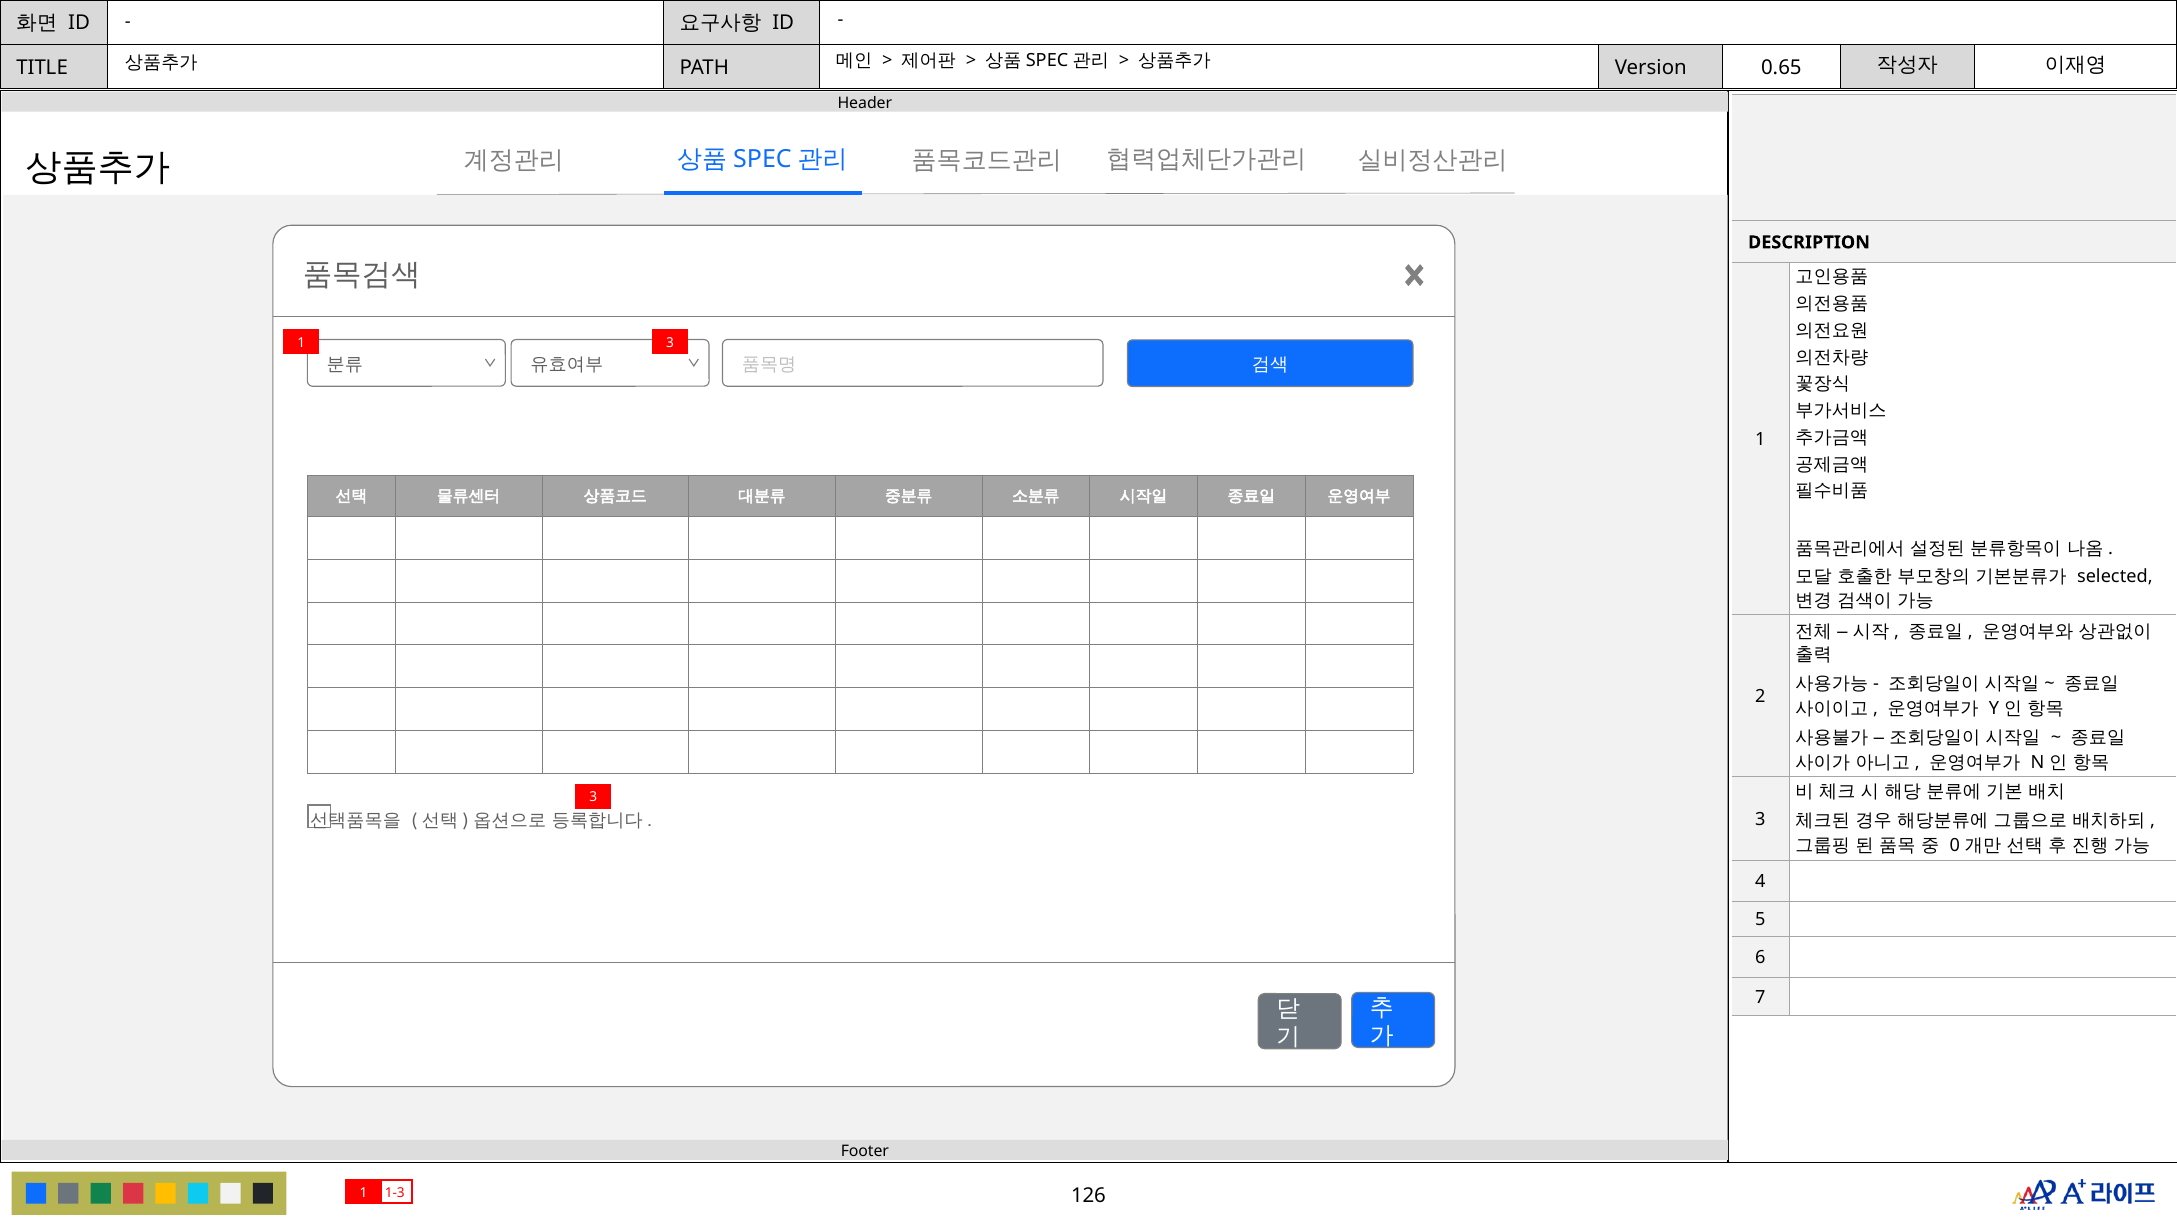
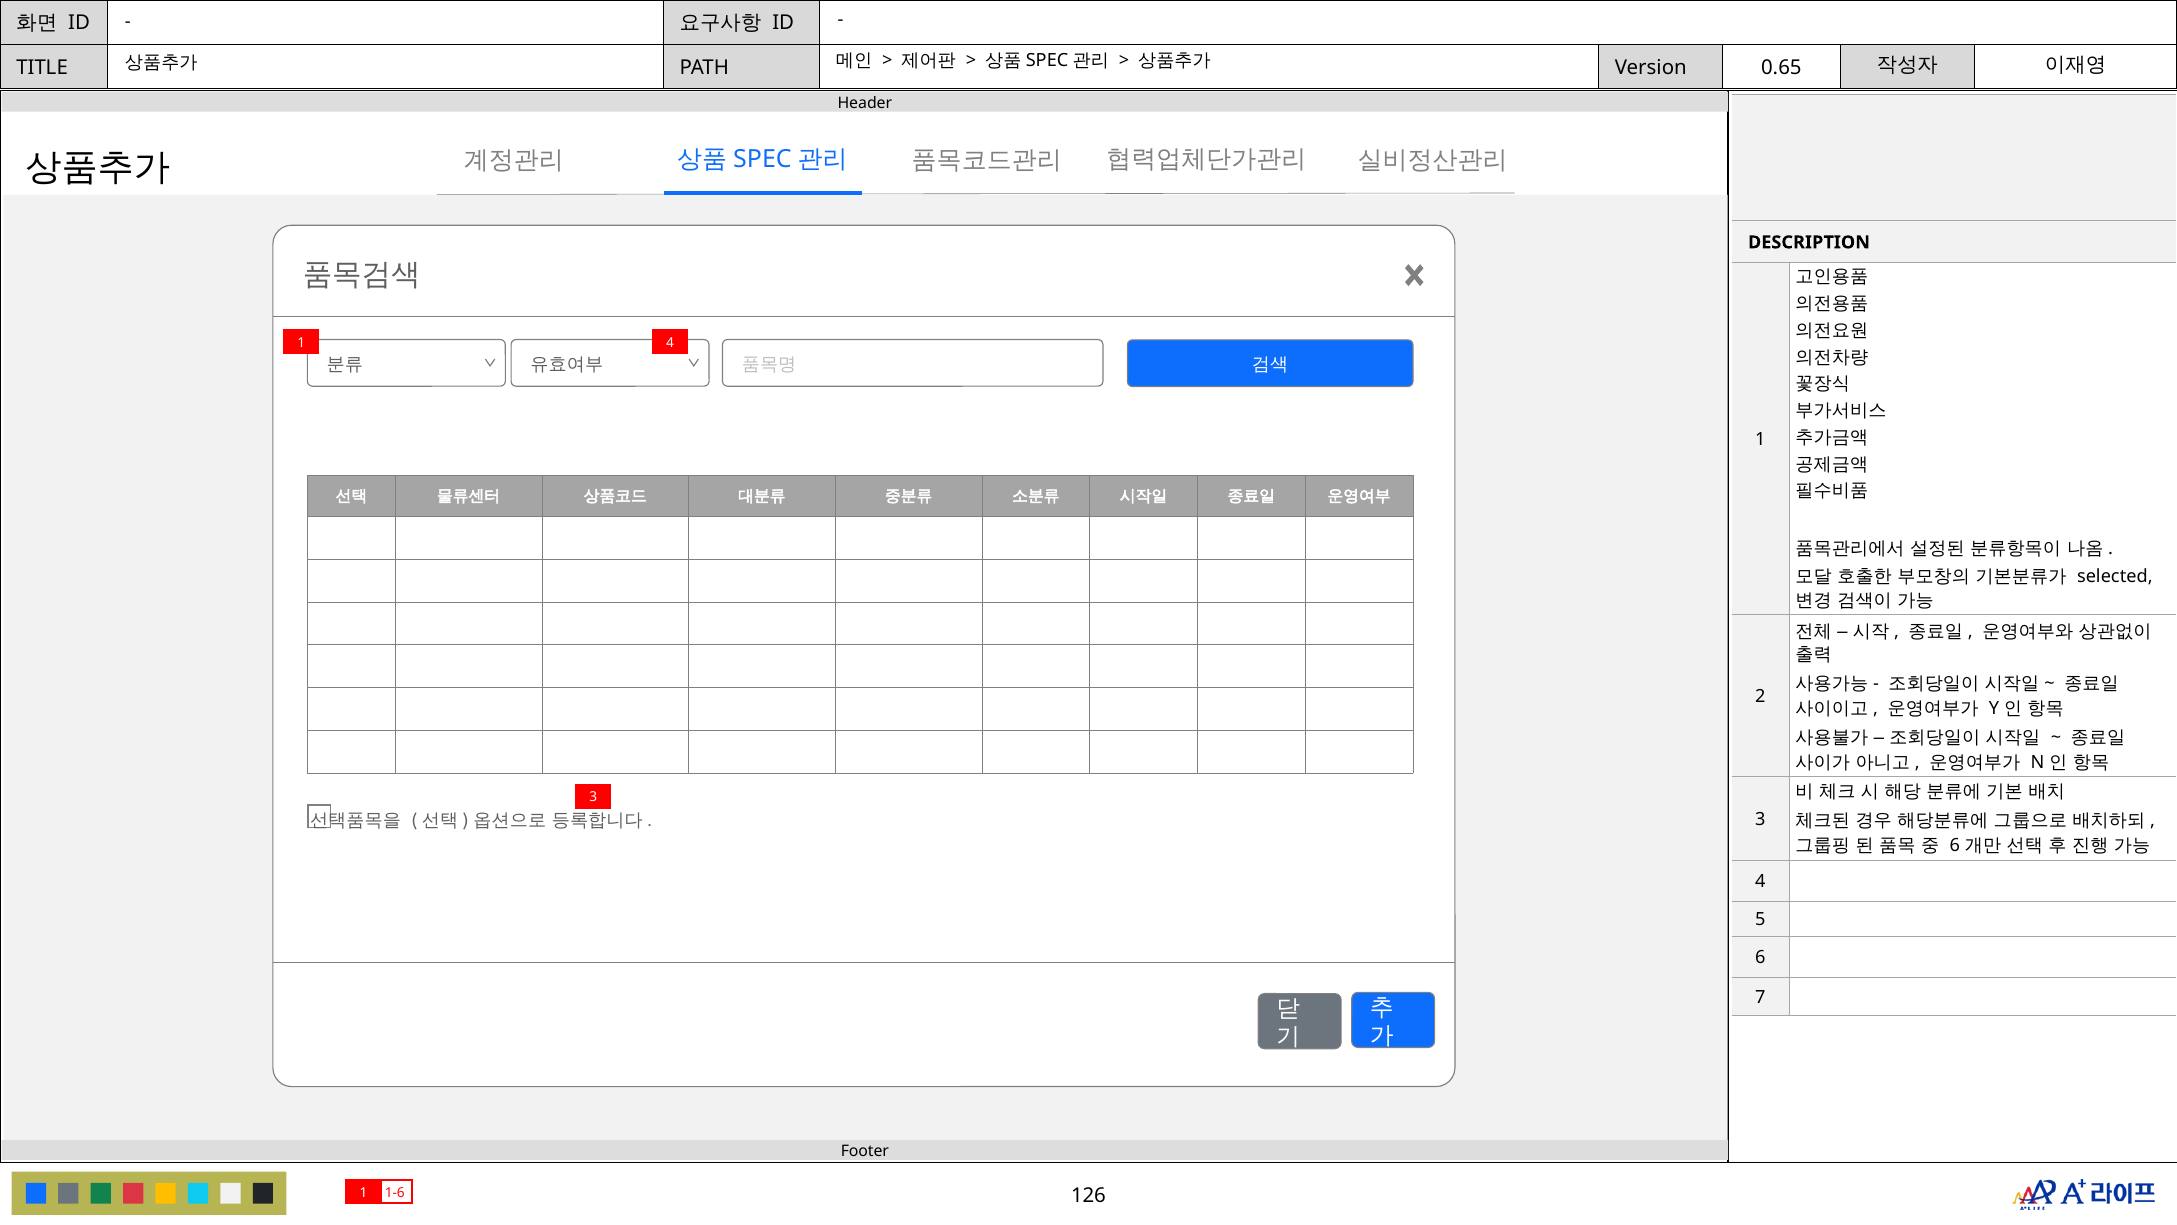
1 3: 3 -> 4 (670, 343)
0: 0 -> 6 (1955, 845)
1-3: 1-3 -> 1-6 (395, 1192)
